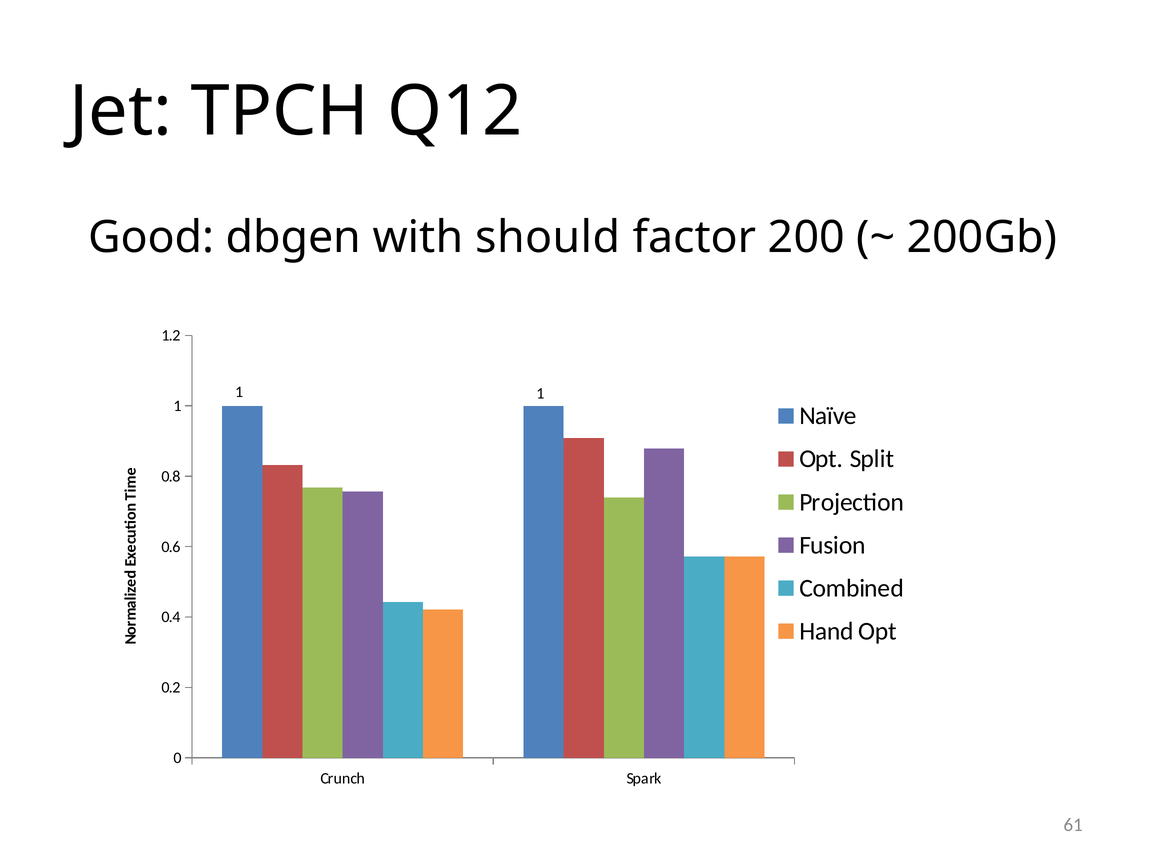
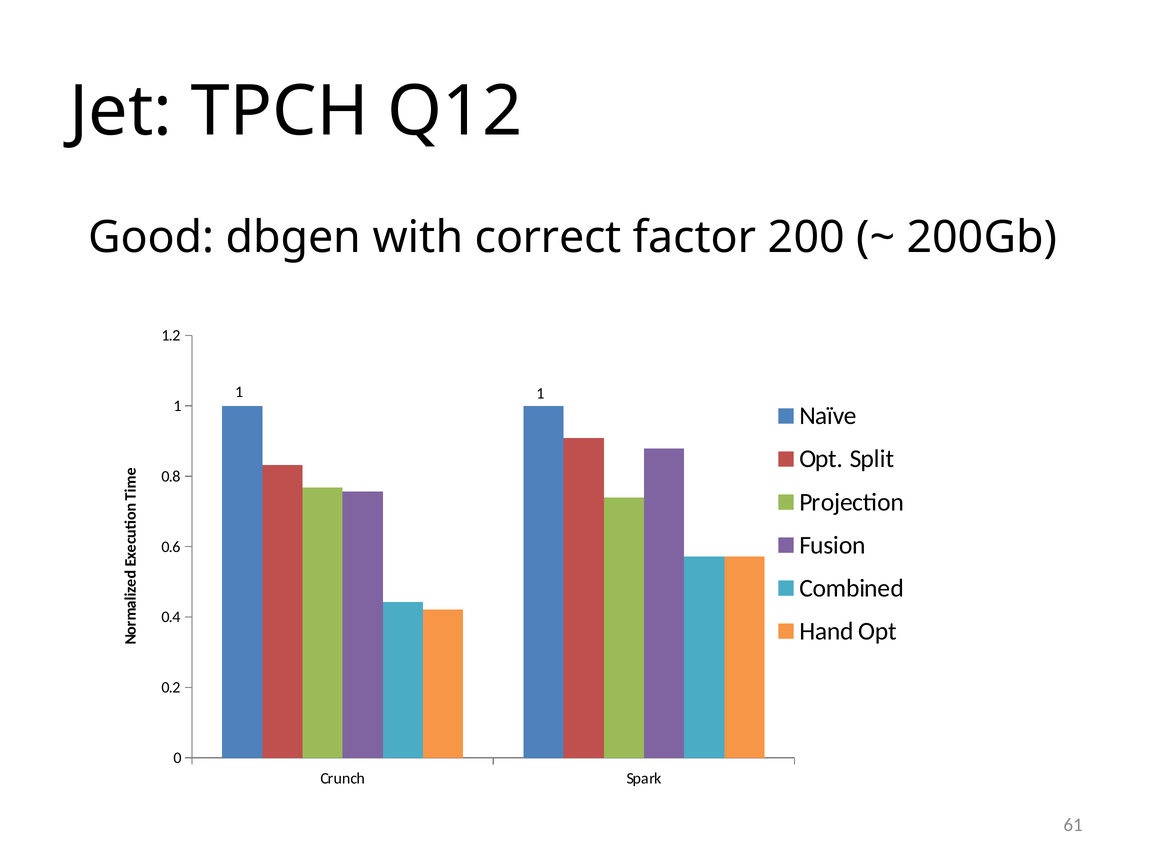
should: should -> correct (548, 237)
